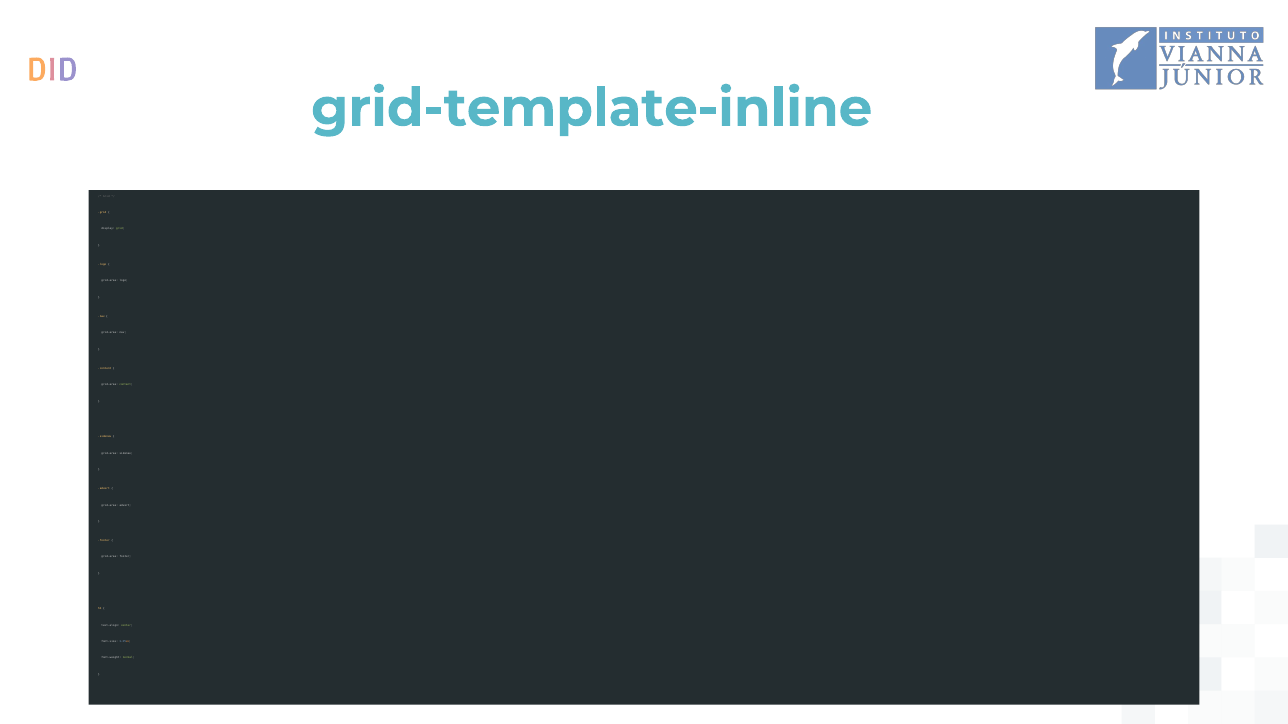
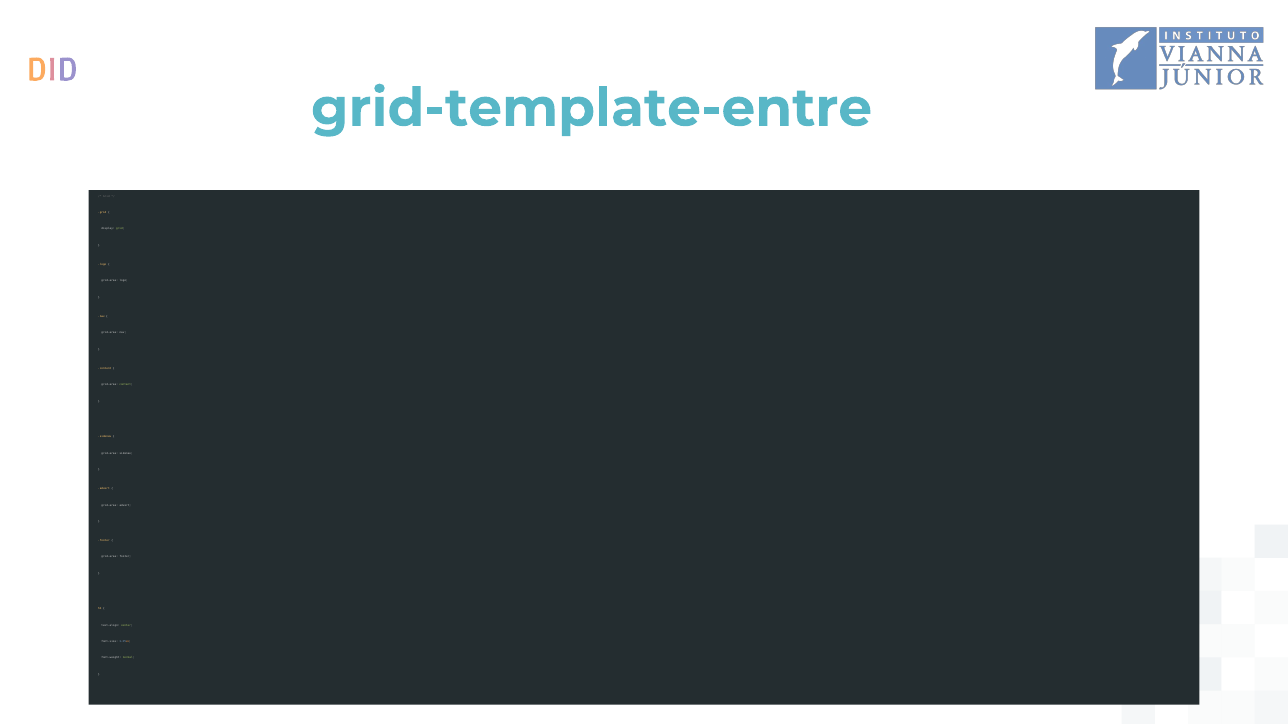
grid-template-inline: grid-template-inline -> grid-template-entre (592, 108)
